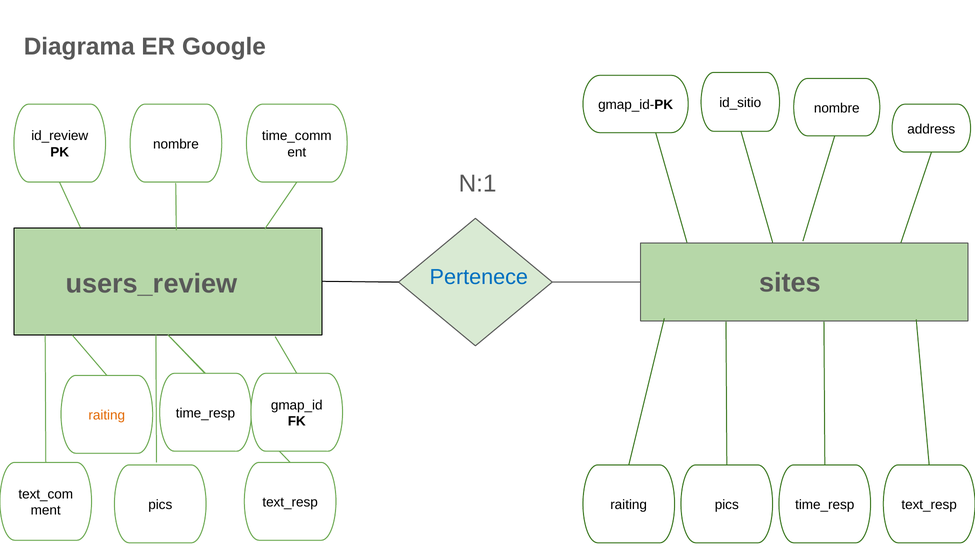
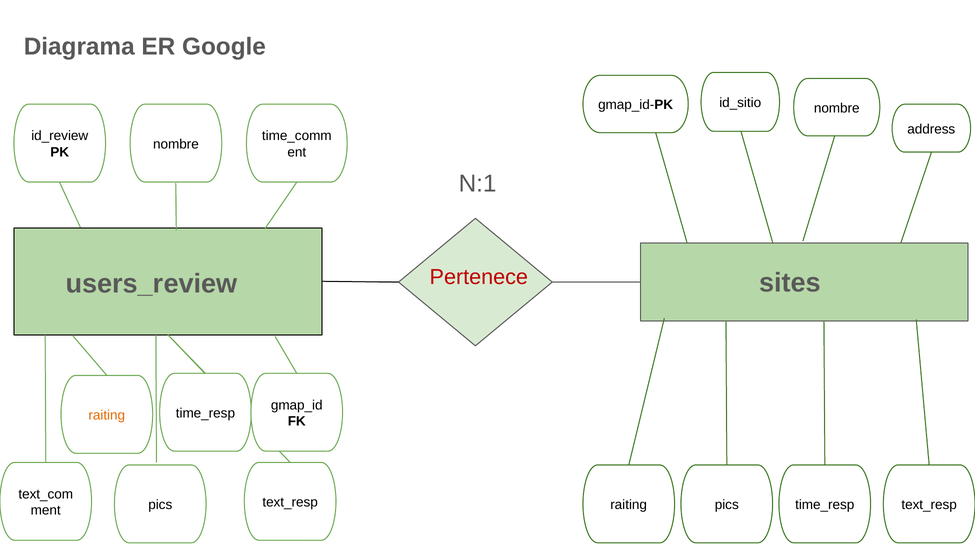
Pertenece colour: blue -> red (479, 277)
